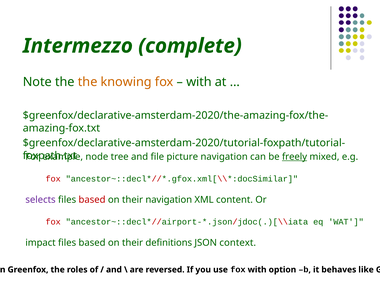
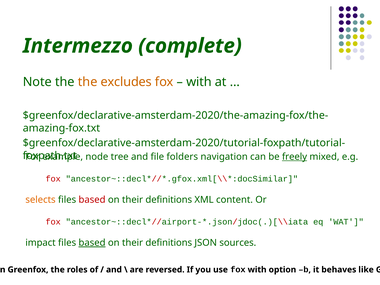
knowing: knowing -> excludes (126, 82)
picture: picture -> folders (182, 157)
selects colour: purple -> orange (40, 200)
navigation: navigation -> definitions (169, 200)
based underline: none -> present (92, 243)
context: context -> sources (238, 243)
